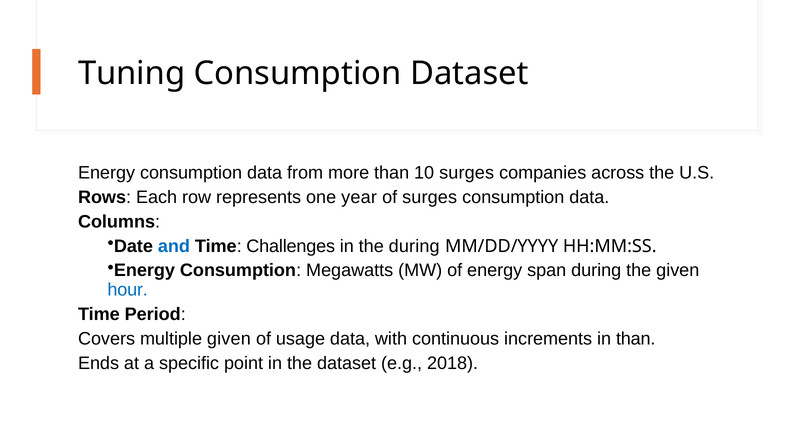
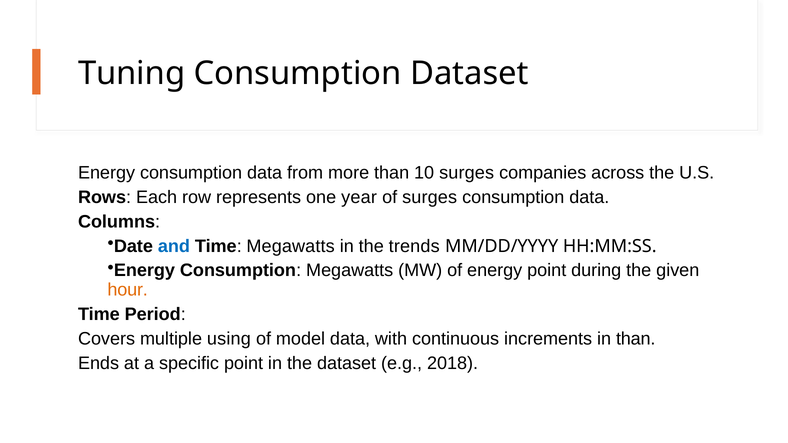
Time Challenges: Challenges -> Megawatts (291, 246)
the during: during -> trends (414, 246)
energy span: span -> point (547, 271)
hour colour: blue -> orange (128, 290)
multiple given: given -> using (229, 339)
usage: usage -> model (301, 339)
